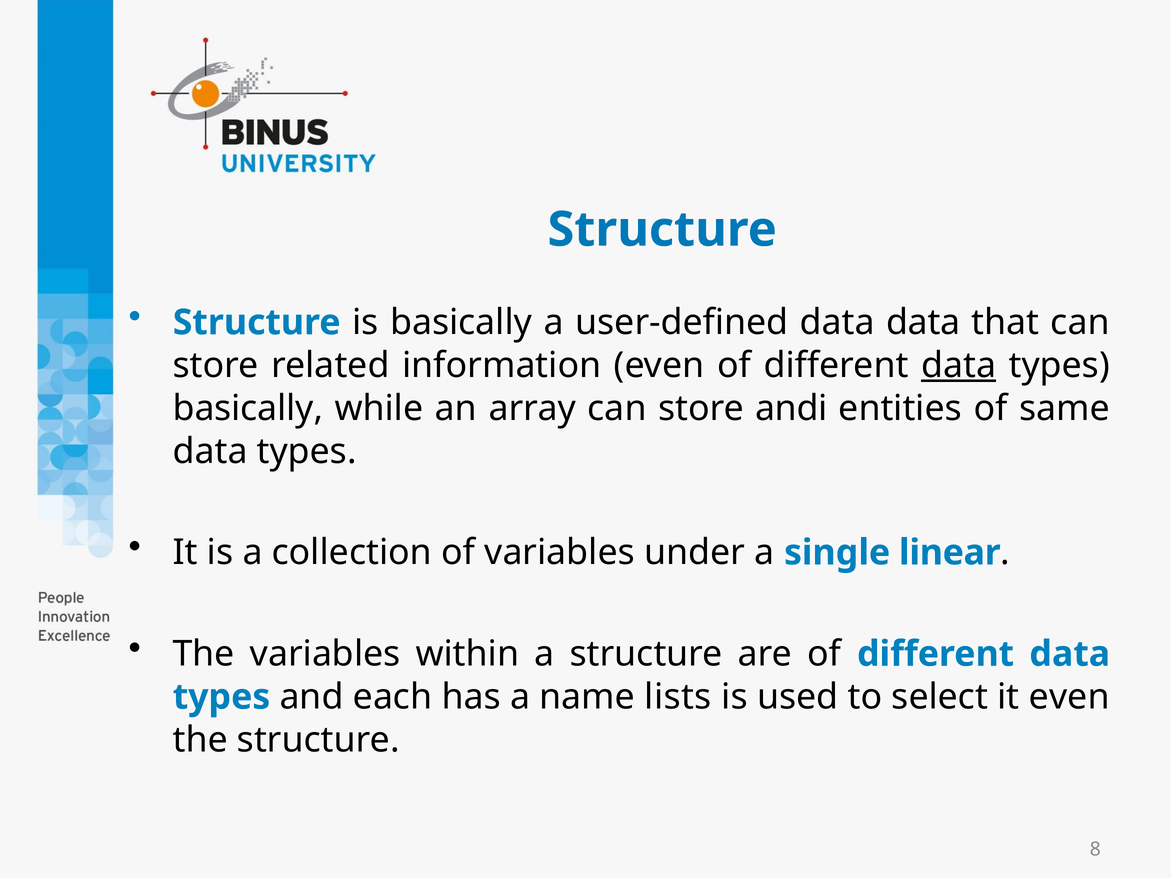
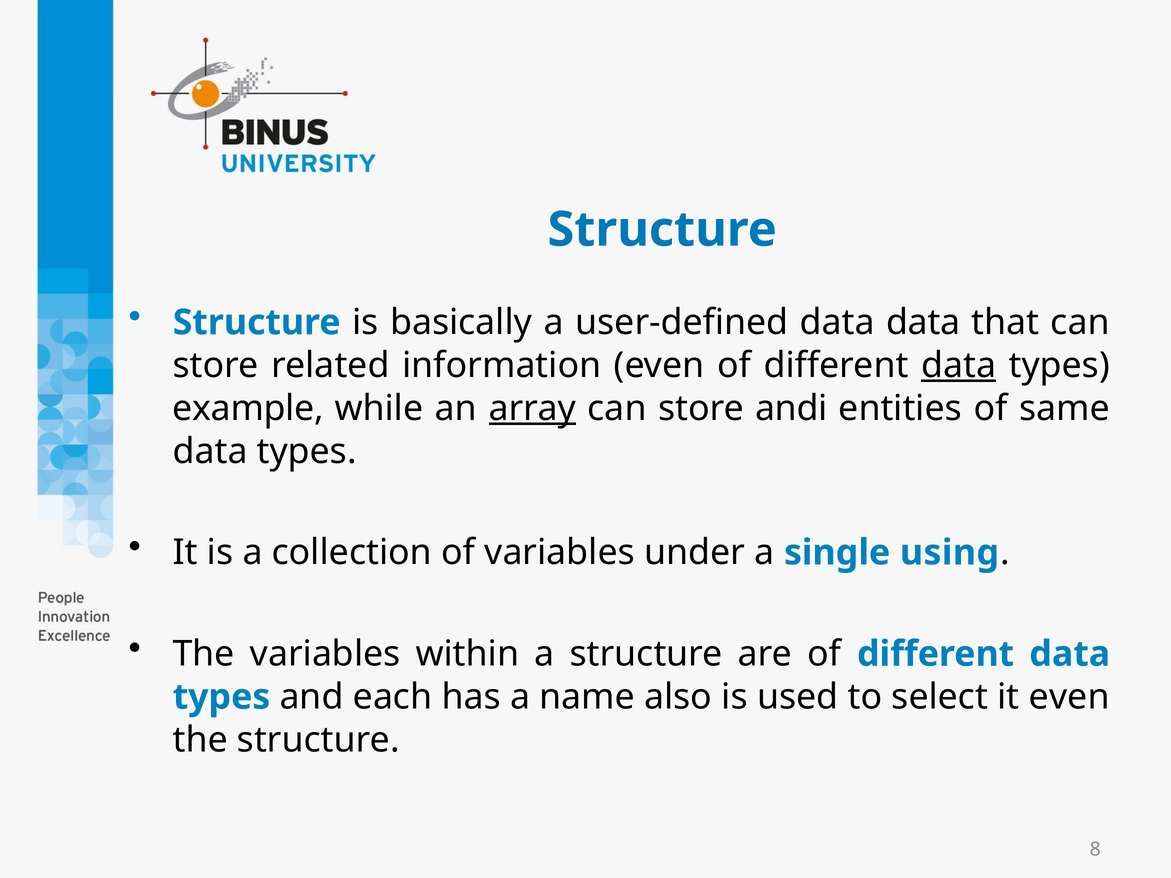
basically: basically -> example (248, 408)
array underline: none -> present (532, 408)
linear: linear -> using (949, 553)
lists: lists -> also (678, 697)
